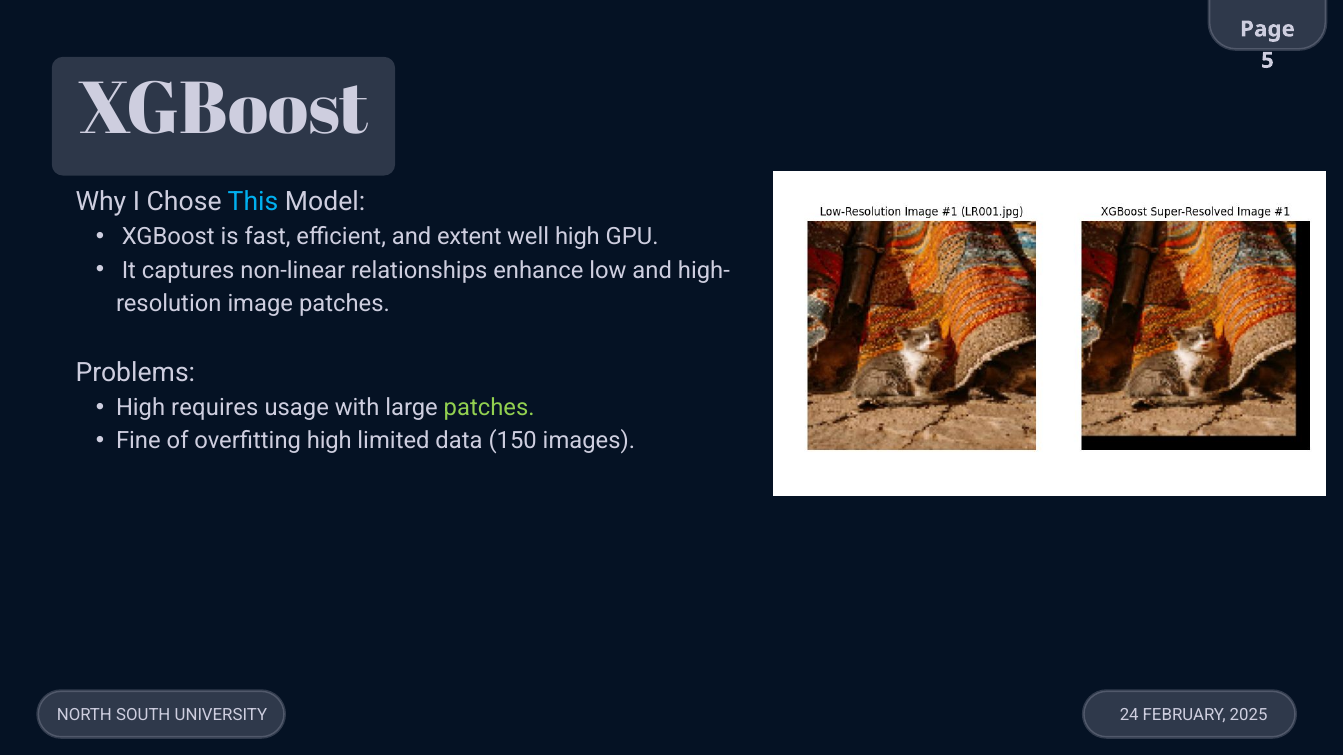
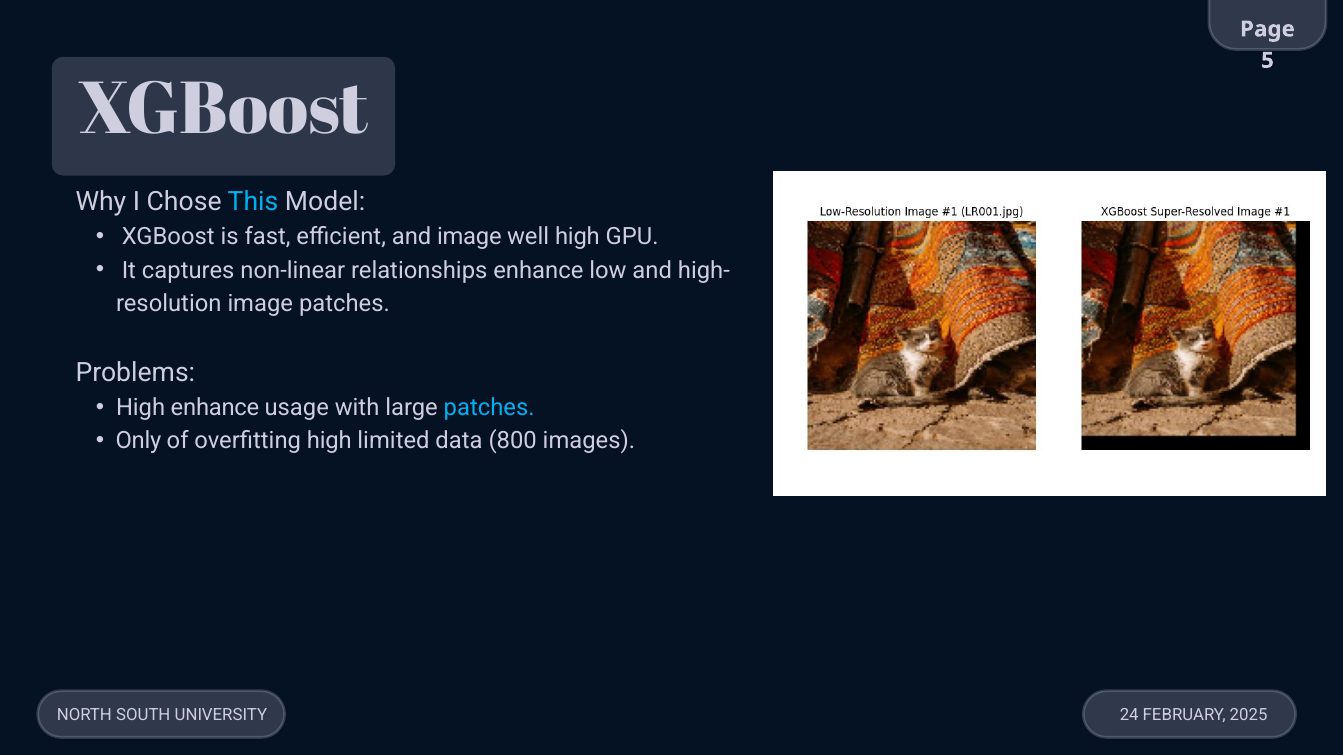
and extent: extent -> image (469, 237)
High requires: requires -> enhance (215, 408)
patches colour: light green -> light blue (489, 408)
Fine: Fine -> Only (138, 441)
150: 150 -> 800 (513, 441)
